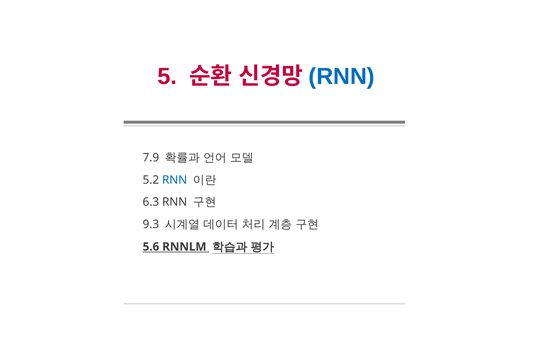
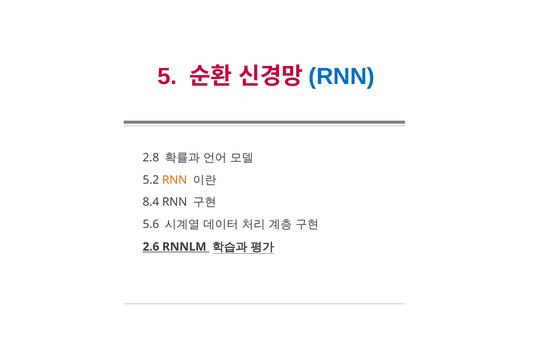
7.9: 7.9 -> 2.8 (151, 158)
RNN colour: blue -> orange (175, 180)
6.3: 6.3 -> 8.4 (151, 202)
9.3: 9.3 -> 5.6 (151, 224)
5.6: 5.6 -> 2.6 (151, 247)
